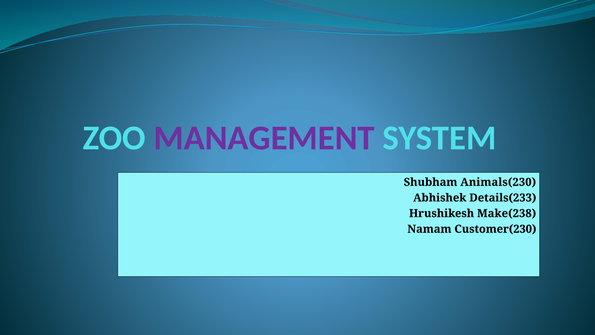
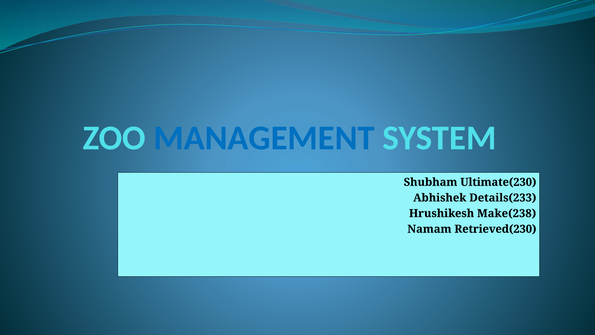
MANAGEMENT colour: purple -> blue (264, 138)
Animals(230: Animals(230 -> Ultimate(230 (498, 182)
Customer(230: Customer(230 -> Retrieved(230 (495, 229)
